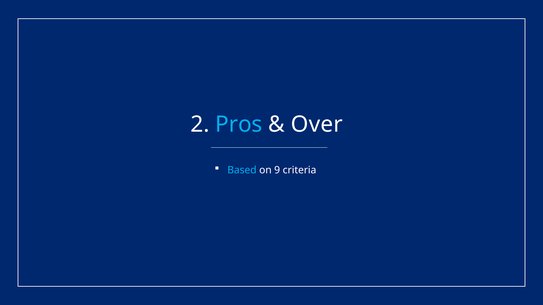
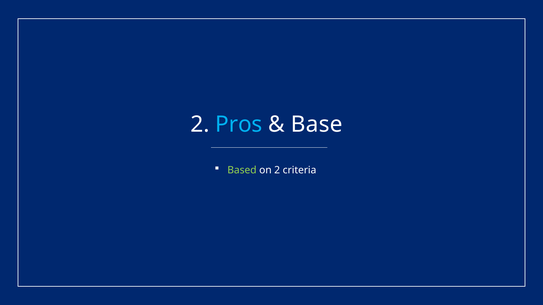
Over: Over -> Base (317, 125)
Based colour: light blue -> light green (242, 170)
on 9: 9 -> 2 (277, 170)
